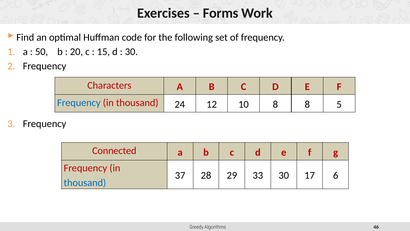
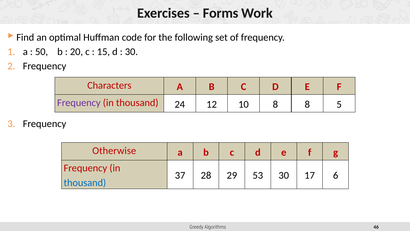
Frequency colour: blue -> purple (79, 103)
Connected: Connected -> Otherwise (114, 151)
33: 33 -> 53 (258, 175)
